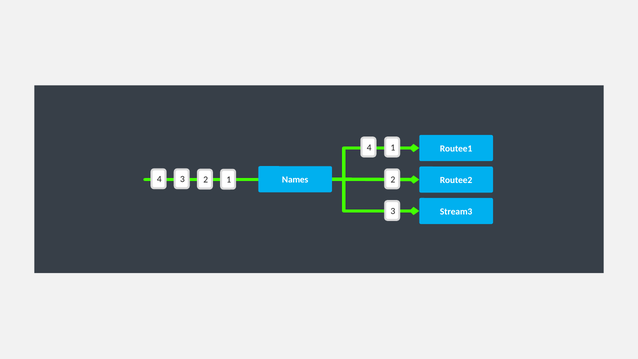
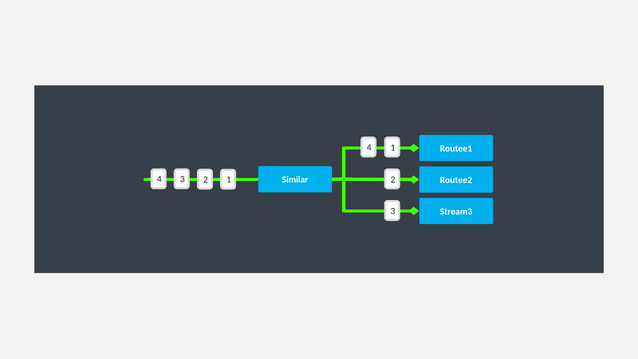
Names: Names -> Similar (295, 180)
